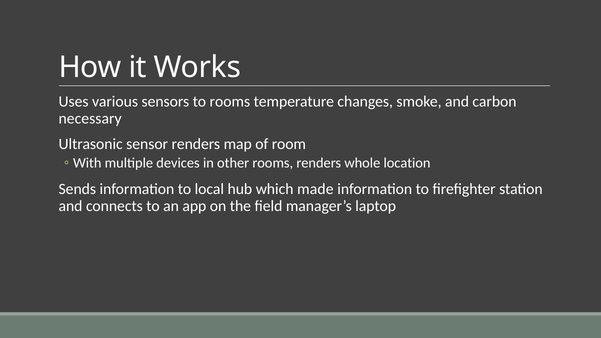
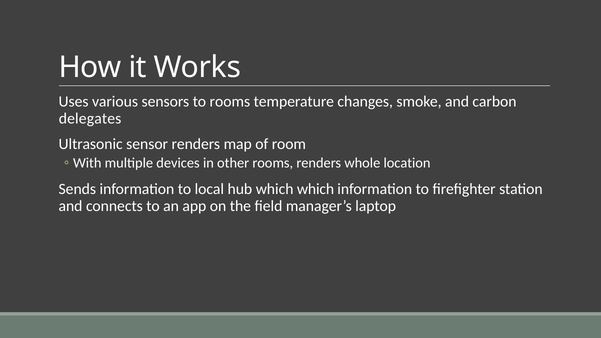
necessary: necessary -> delegates (90, 118)
which made: made -> which (316, 189)
